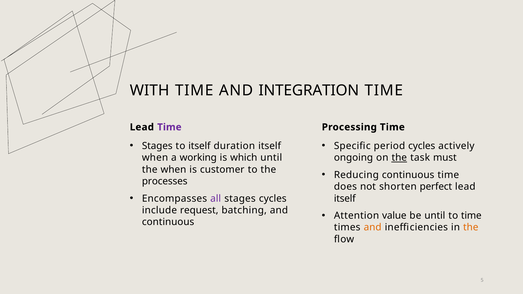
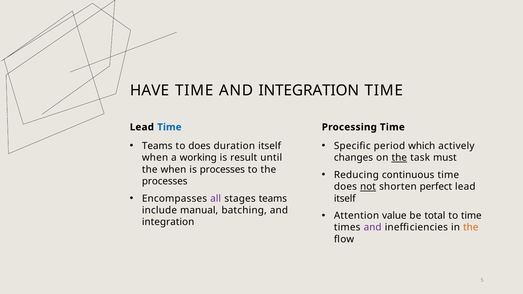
WITH: WITH -> HAVE (150, 90)
Time colour: purple -> blue (169, 127)
Stages: Stages -> Teams (157, 146)
to itself: itself -> does (199, 146)
period cycles: cycles -> which (422, 146)
which: which -> result (244, 158)
ongoing: ongoing -> changes (353, 158)
is customer: customer -> processes (222, 170)
not underline: none -> present (368, 187)
stages cycles: cycles -> teams (273, 199)
request: request -> manual (199, 210)
be until: until -> total (435, 216)
continuous: continuous -> integration (168, 222)
and colour: orange -> purple (373, 228)
